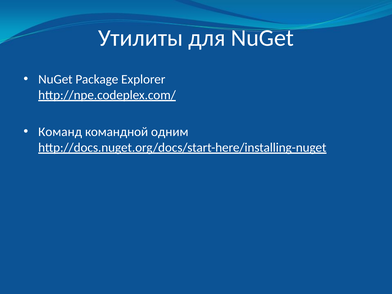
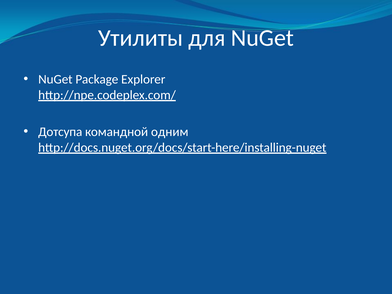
Команд: Команд -> Дотсупа (60, 132)
